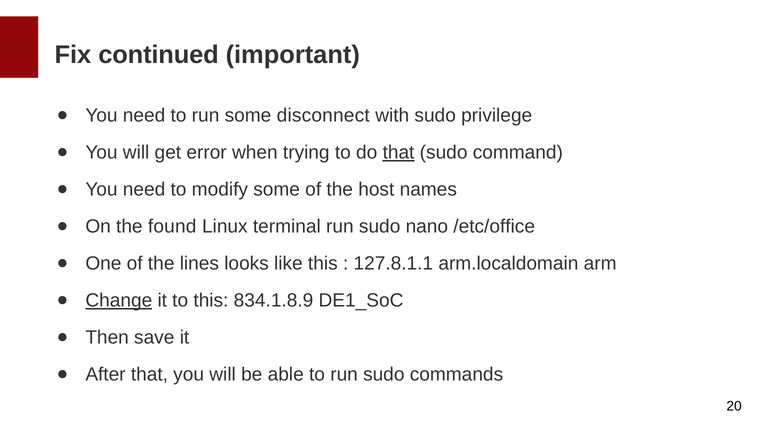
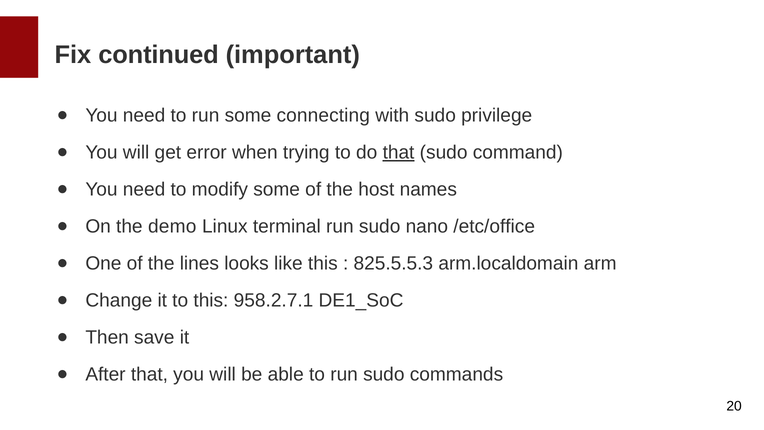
disconnect: disconnect -> connecting (323, 115)
found: found -> demo (172, 226)
127.8.1.1: 127.8.1.1 -> 825.5.5.3 (393, 263)
Change underline: present -> none (119, 300)
834.1.8.9: 834.1.8.9 -> 958.2.7.1 (274, 300)
